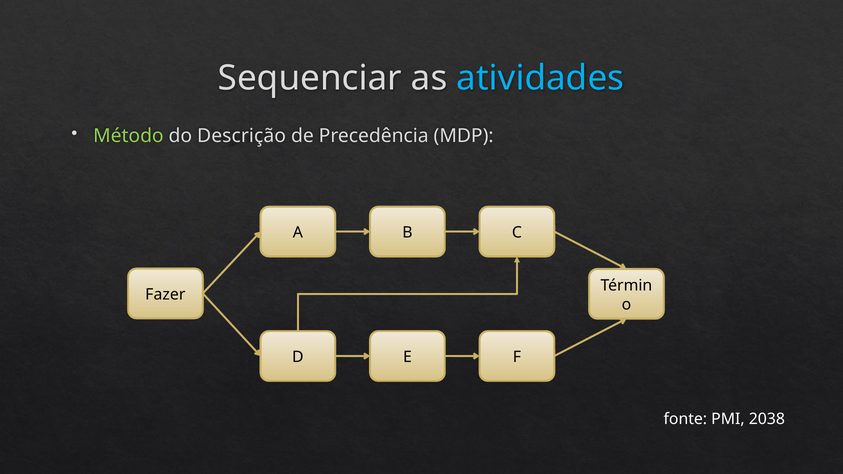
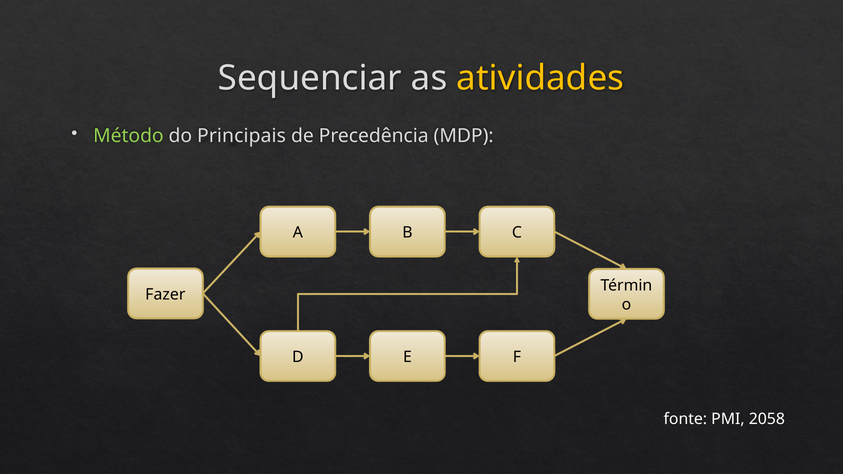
atividades colour: light blue -> yellow (540, 78)
Descrição: Descrição -> Principais (242, 136)
2038: 2038 -> 2058 (767, 419)
